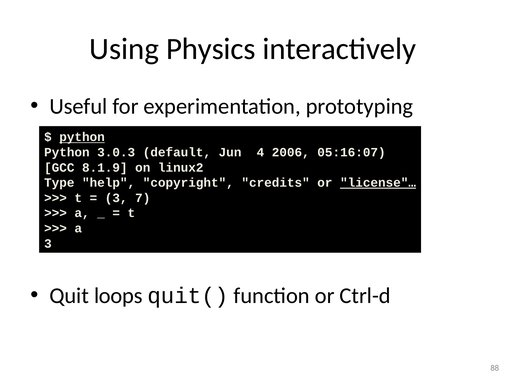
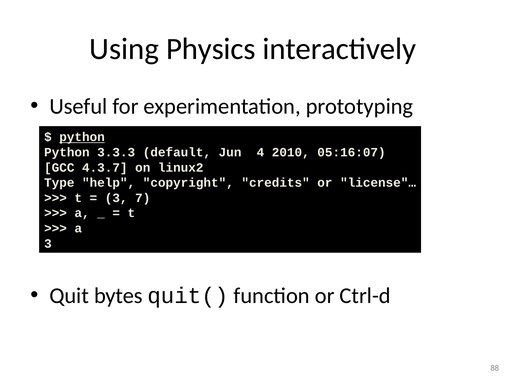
3.0.3: 3.0.3 -> 3.3.3 (116, 152)
2006: 2006 -> 2010 (291, 152)
8.1.9: 8.1.9 -> 4.3.7 (105, 167)
license"… underline: present -> none (378, 182)
loops: loops -> bytes (118, 295)
